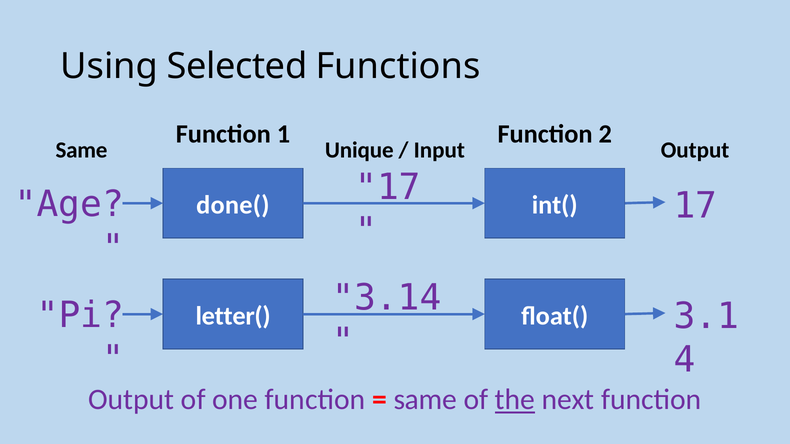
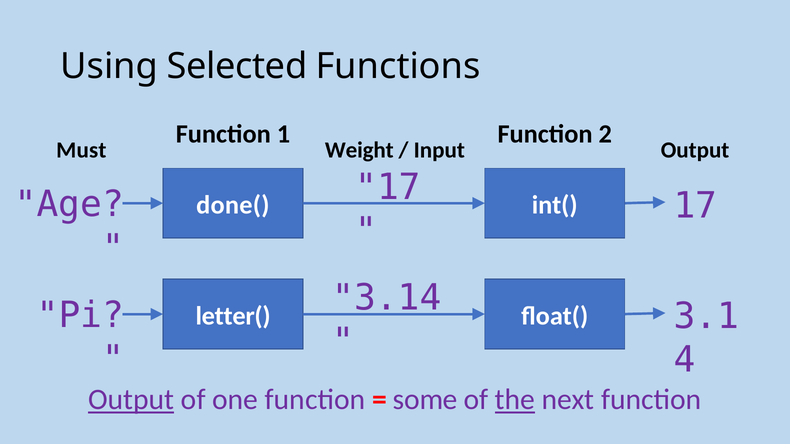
Same: Same -> Must (81, 151)
Unique: Unique -> Weight (359, 151)
Output underline: none -> present (131, 400)
same: same -> some (425, 400)
